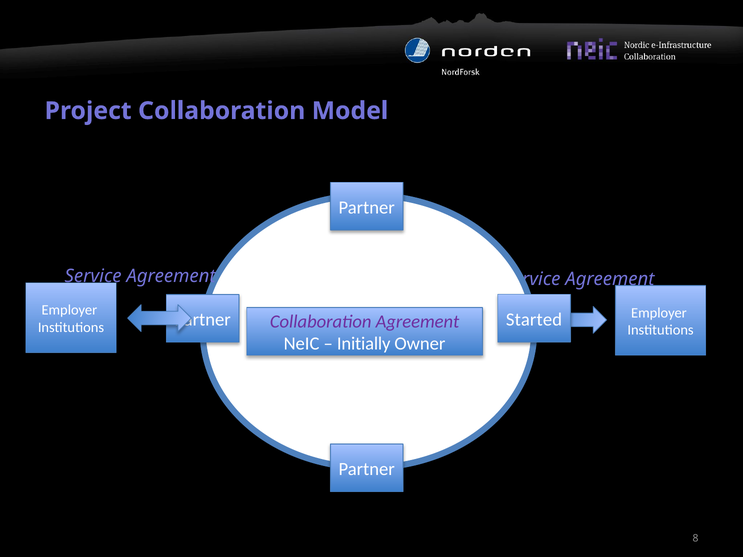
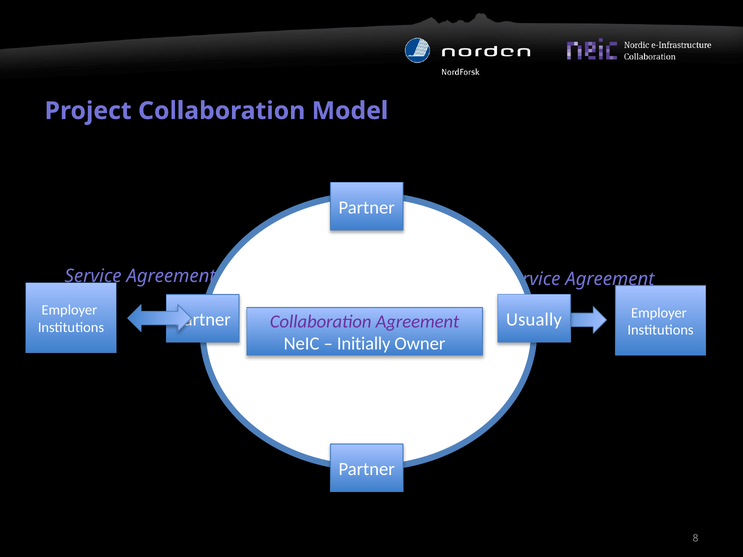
Started: Started -> Usually (534, 320)
